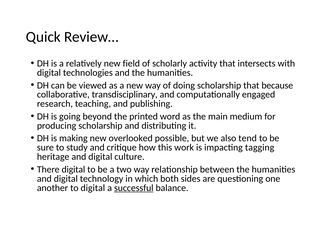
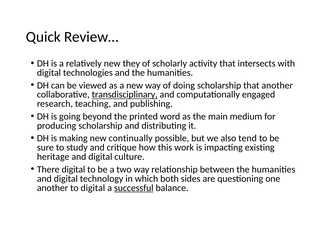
field: field -> they (131, 64)
that because: because -> another (277, 86)
transdisciplinary underline: none -> present (125, 95)
overlooked: overlooked -> continually (131, 139)
tagging: tagging -> existing (260, 148)
